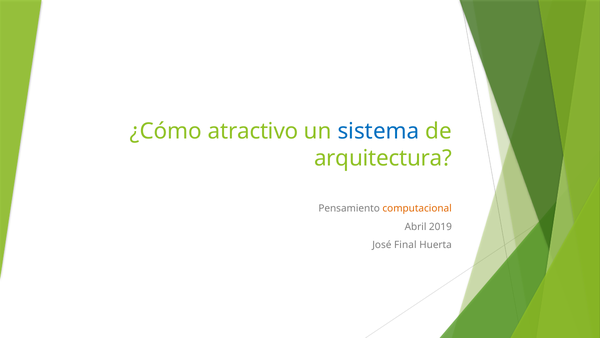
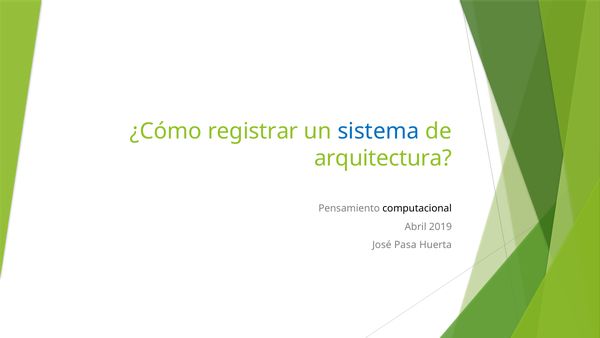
atractivo: atractivo -> registrar (253, 131)
computacional colour: orange -> black (417, 208)
Final: Final -> Pasa (405, 245)
